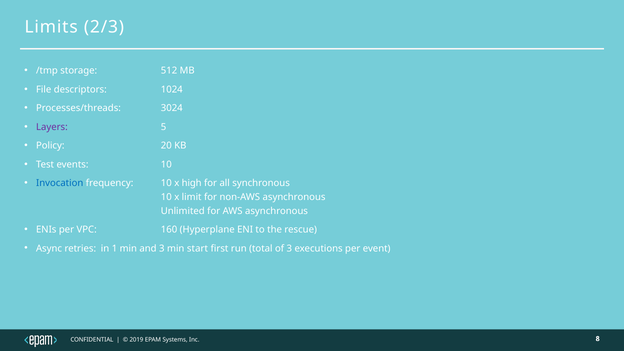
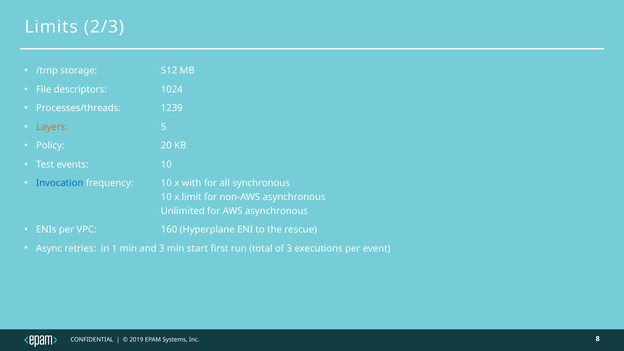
3024: 3024 -> 1239 (172, 108)
Layers colour: purple -> orange (52, 127)
high: high -> with (192, 183)
